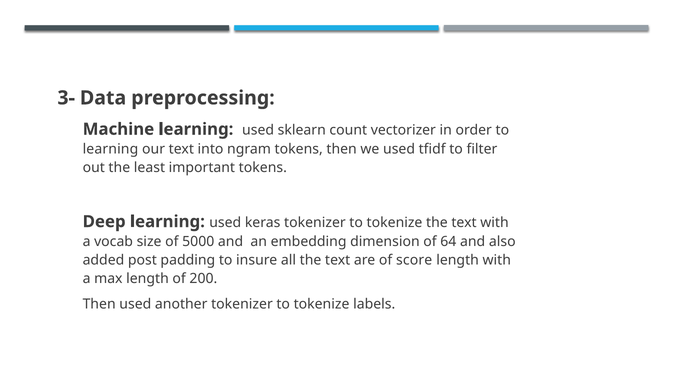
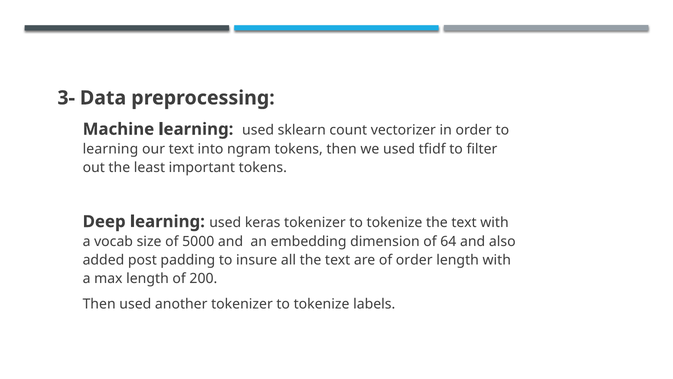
of score: score -> order (414, 260)
